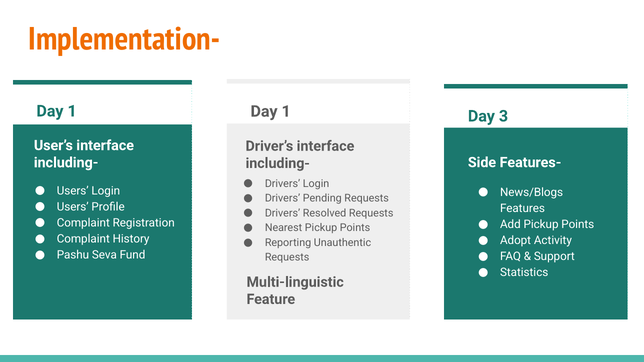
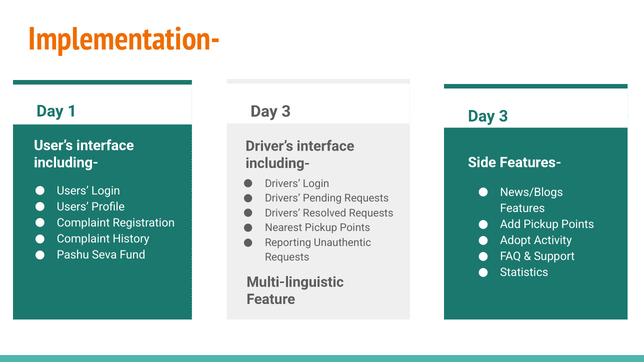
1: 1 -> 3 (286, 111)
